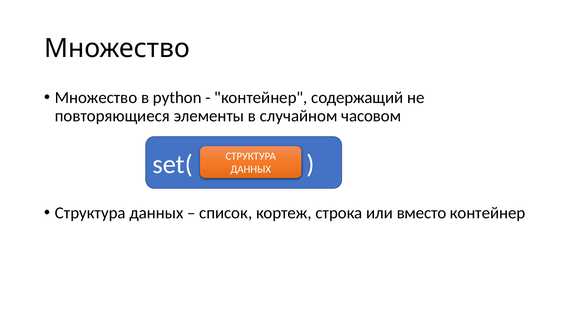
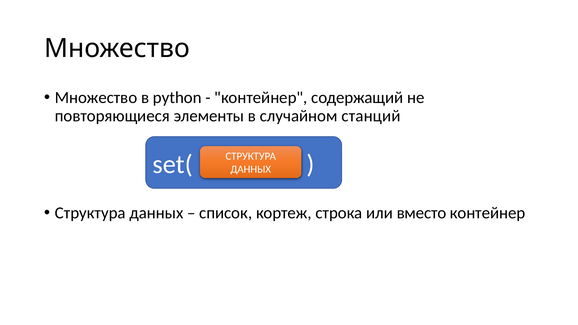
часовом: часовом -> станций (371, 116)
